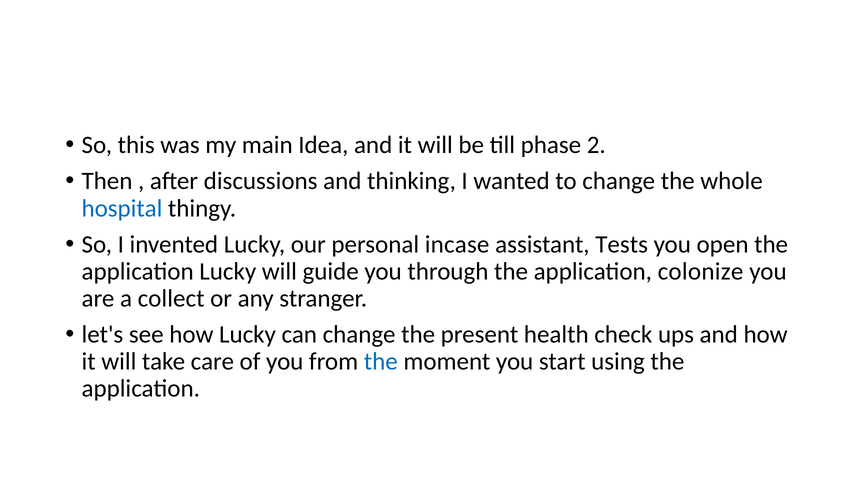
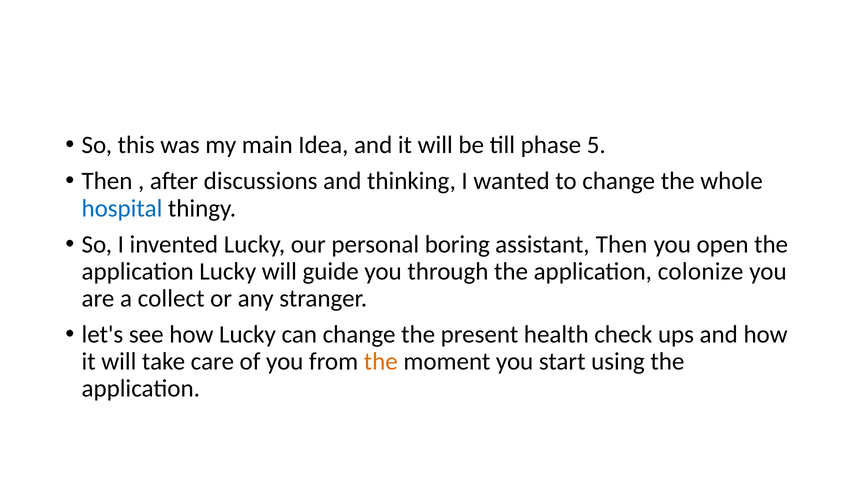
2: 2 -> 5 (596, 145)
incase: incase -> boring (457, 244)
assistant Tests: Tests -> Then (621, 244)
the colour: blue -> orange (381, 362)
